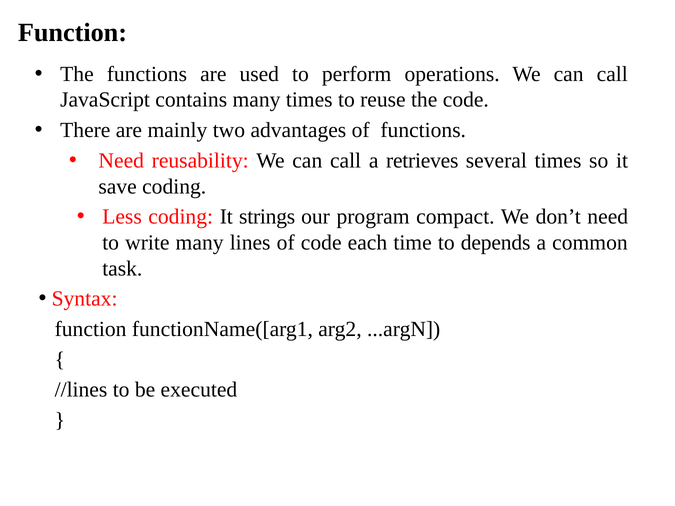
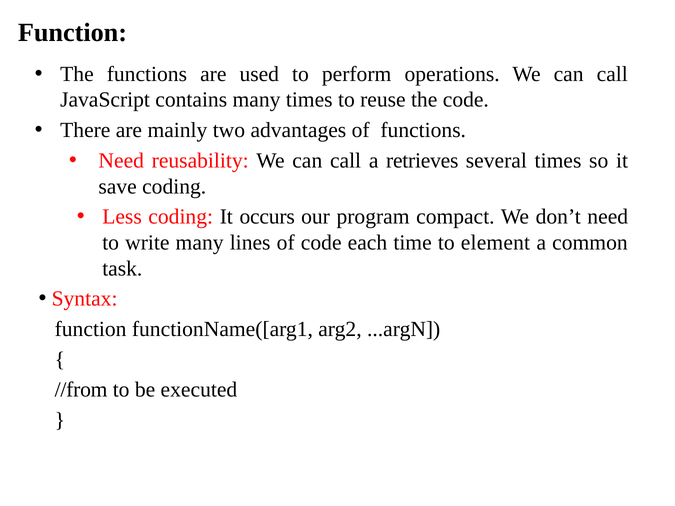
strings: strings -> occurs (267, 217)
depends: depends -> element (495, 243)
//lines: //lines -> //from (81, 390)
